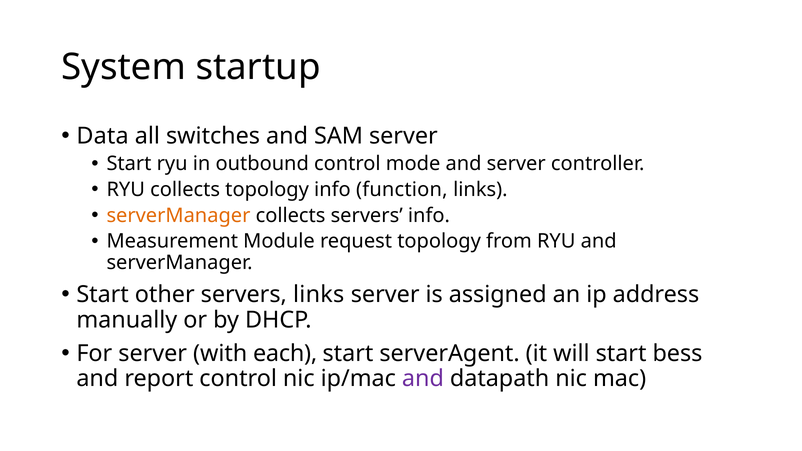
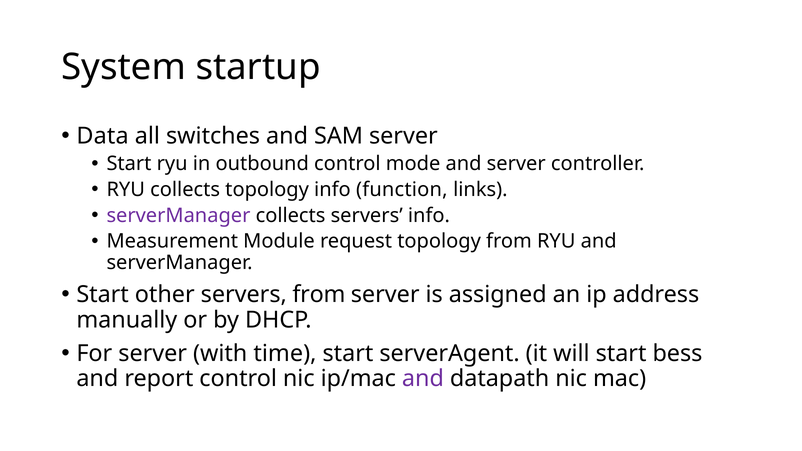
serverManager colour: orange -> purple (178, 215)
servers links: links -> from (319, 295)
each: each -> time (285, 354)
